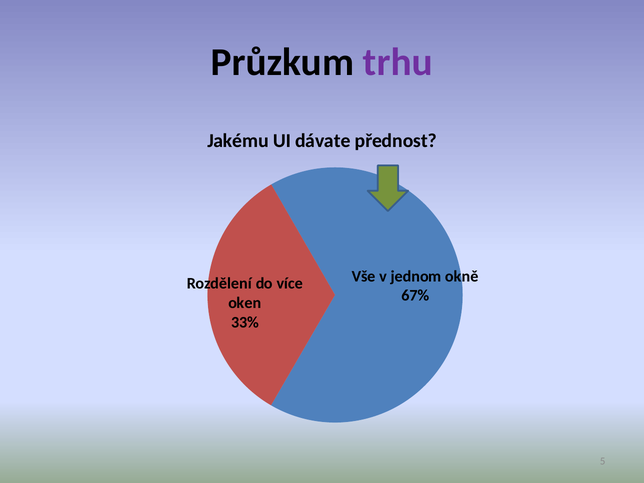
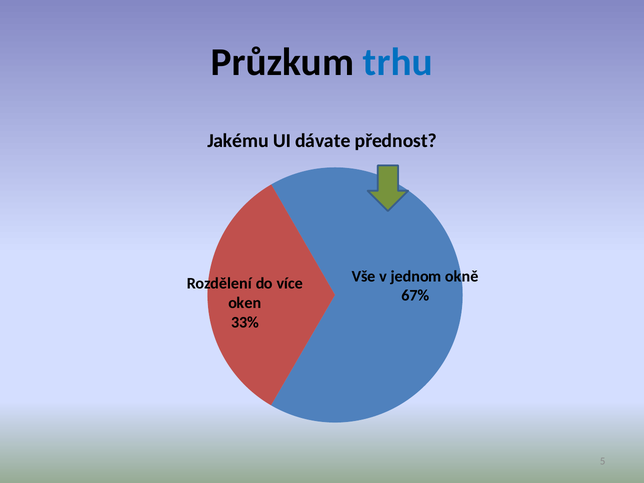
trhu colour: purple -> blue (398, 62)
